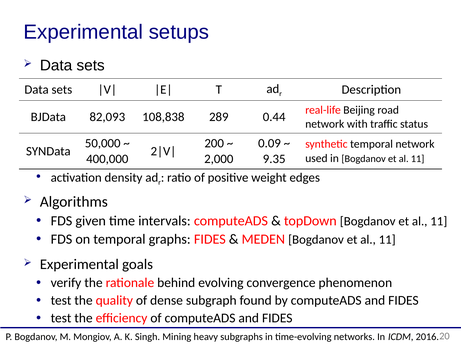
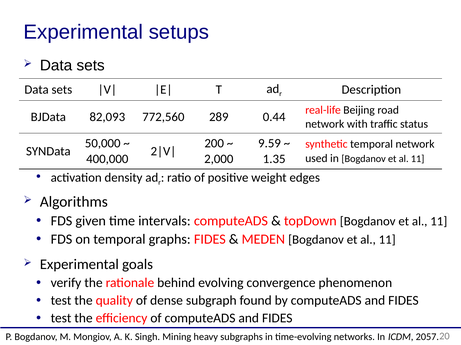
108,838: 108,838 -> 772,560 (163, 117)
0.09: 0.09 -> 9.59 (270, 144)
9.35: 9.35 -> 1.35 (274, 159)
2016: 2016 -> 2057 (427, 337)
